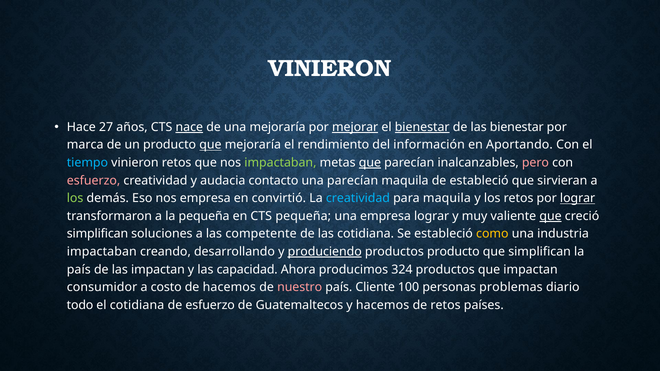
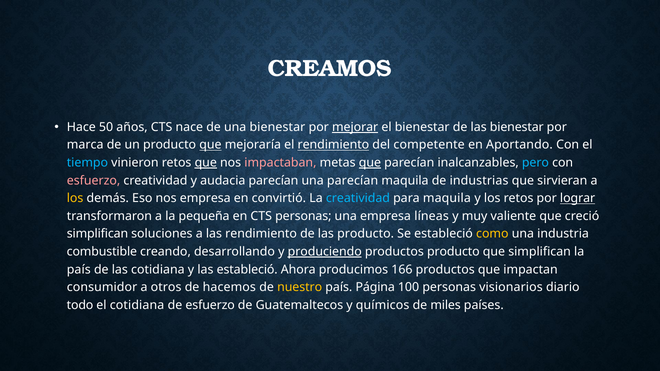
VINIERON: VINIERON -> CREAMOS (330, 69)
27: 27 -> 50 (106, 127)
nace underline: present -> none (189, 127)
una mejoraría: mejoraría -> bienestar (277, 127)
bienestar underline: present -> none (422, 127)
rendimiento underline: none -> present (333, 145)
información: información -> competente (429, 145)
que underline: none -> present (206, 163)
impactaban colour: light green -> pink (280, 163)
pero colour: pink -> light blue (535, 163)
audacia contacto: contacto -> parecían (273, 181)
de estableció: estableció -> industrias (479, 181)
los colour: light green -> yellow (75, 198)
CTS pequeña: pequeña -> personas (303, 216)
empresa lograr: lograr -> líneas (432, 216)
que underline: present -> none (551, 216)
las competente: competente -> rendimiento (261, 234)
las cotidiana: cotidiana -> producto (366, 234)
impactaban: impactaban -> combustible (102, 252)
las impactan: impactan -> cotidiana (158, 270)
las capacidad: capacidad -> estableció (247, 270)
324: 324 -> 166 (402, 270)
costo: costo -> otros (166, 287)
nuestro colour: pink -> yellow (300, 287)
Cliente: Cliente -> Página (375, 287)
problemas: problemas -> visionarios (511, 287)
y hacemos: hacemos -> químicos (383, 305)
de retos: retos -> miles (446, 305)
